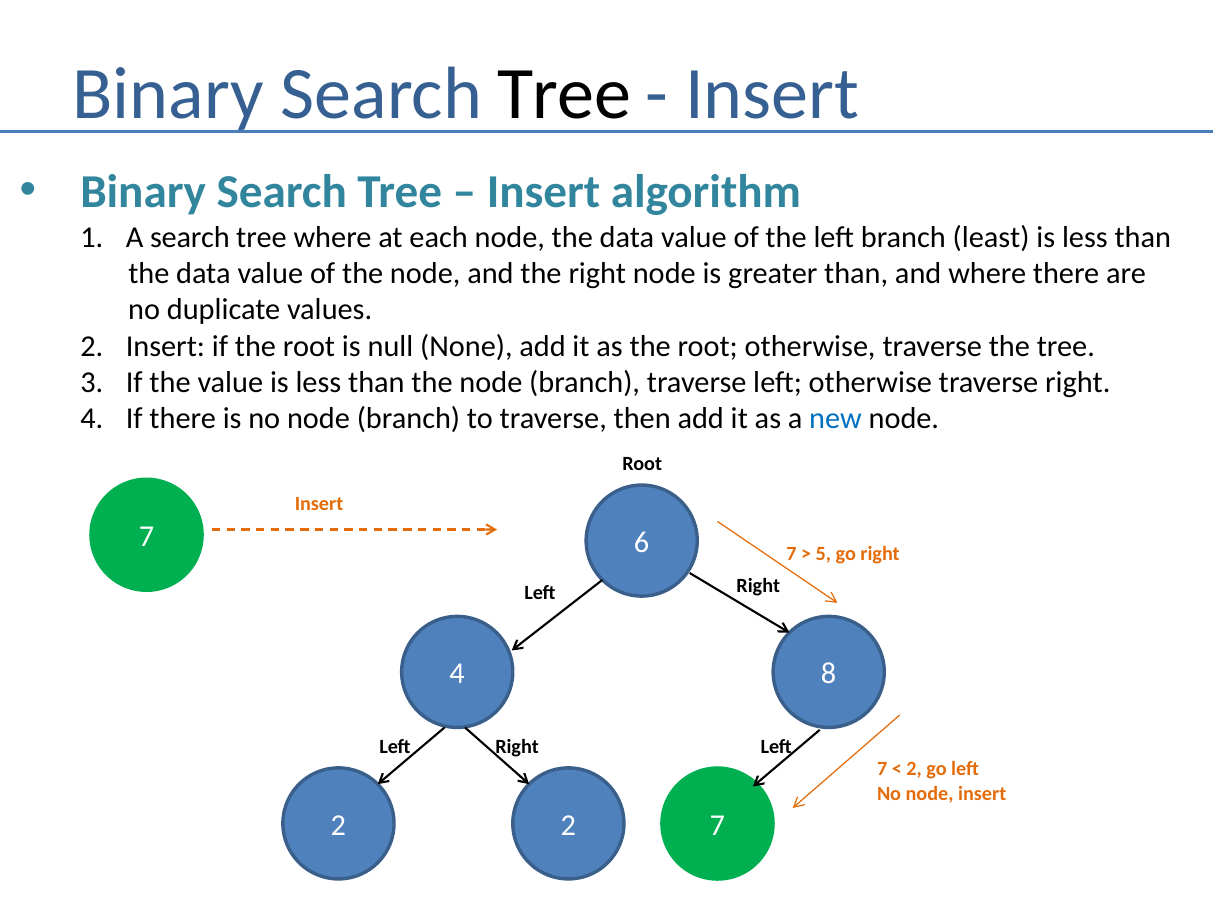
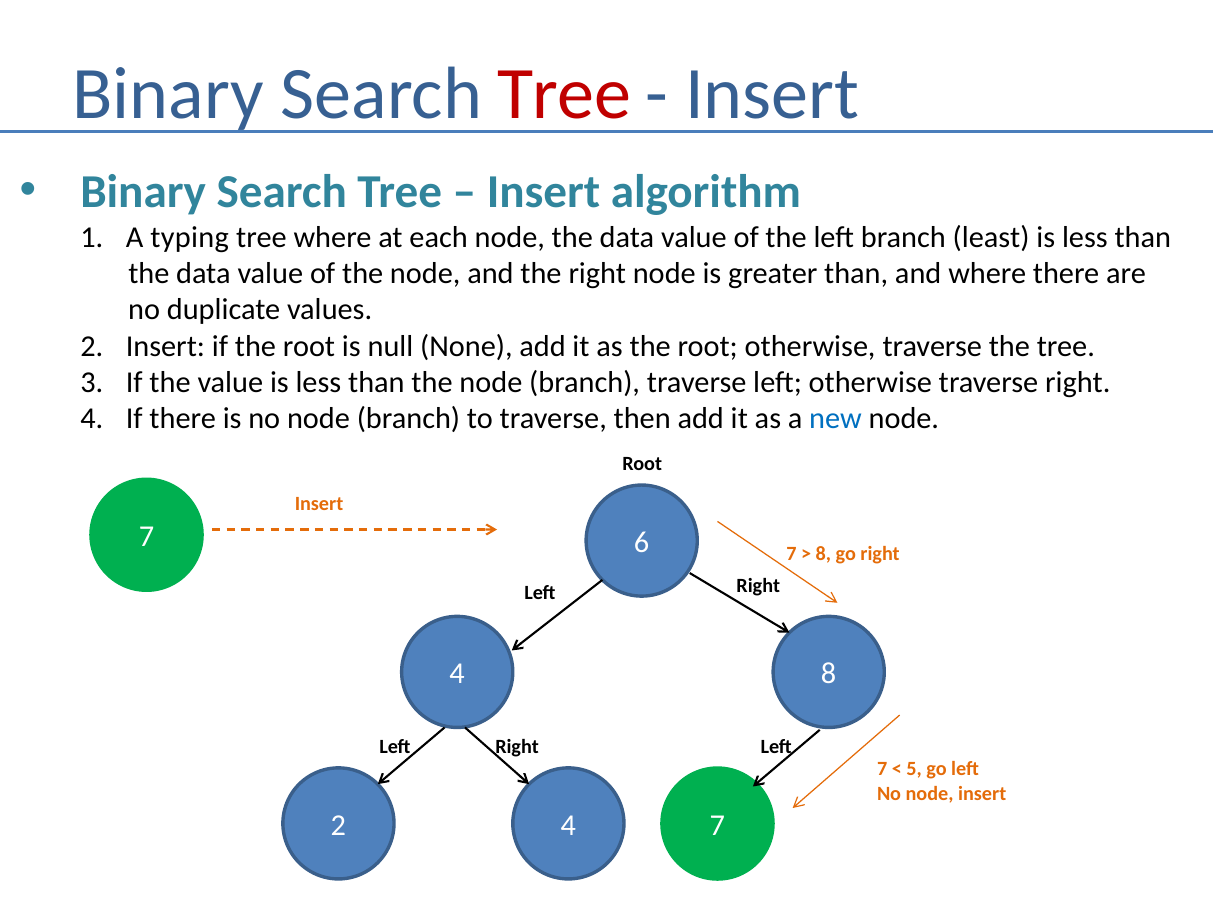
Tree colour: black -> red (564, 94)
A search: search -> typing (190, 237)
5: 5 -> 8 (823, 554)
2: 2 -> 5 (914, 770)
2 2: 2 -> 4 (568, 826)
